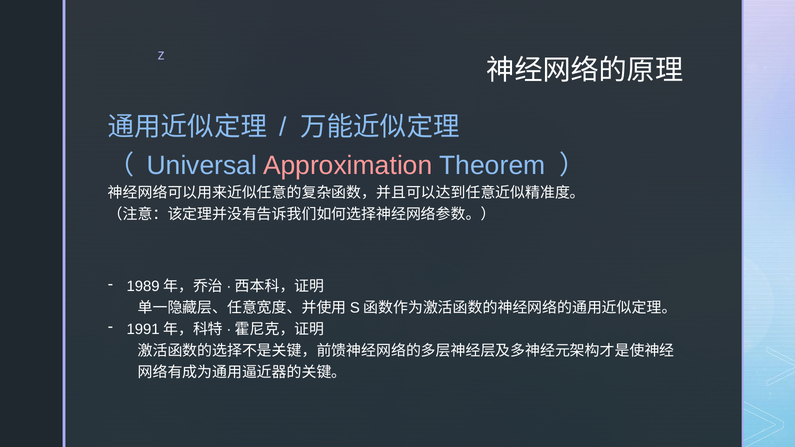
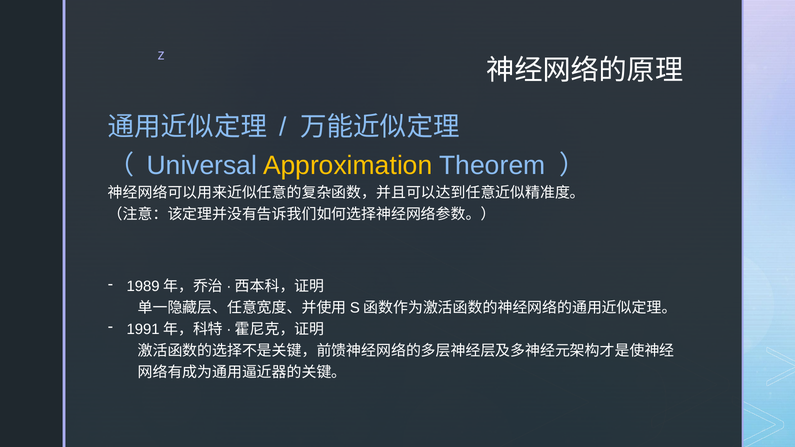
Approximation colour: pink -> yellow (348, 165)
